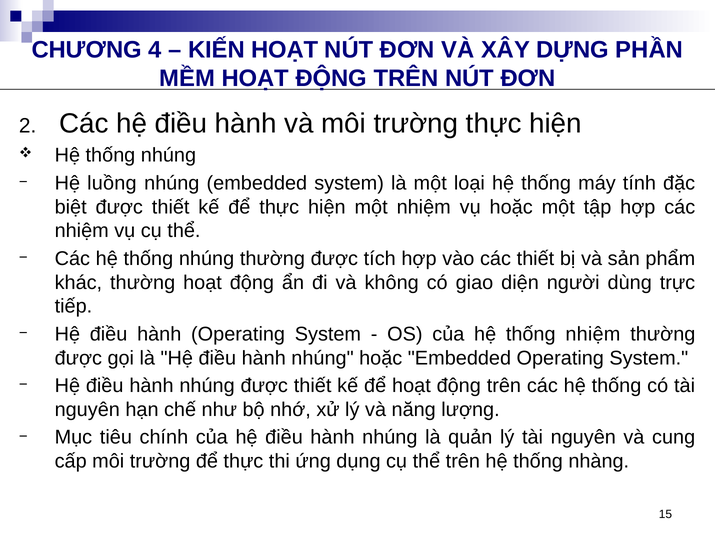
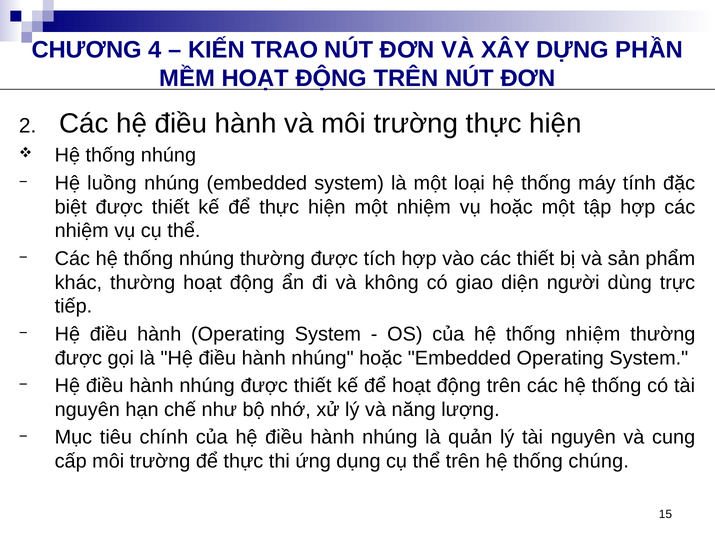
KIẾN HOẠT: HOẠT -> TRAO (285, 50)
nhàng: nhàng -> chúng (599, 461)
